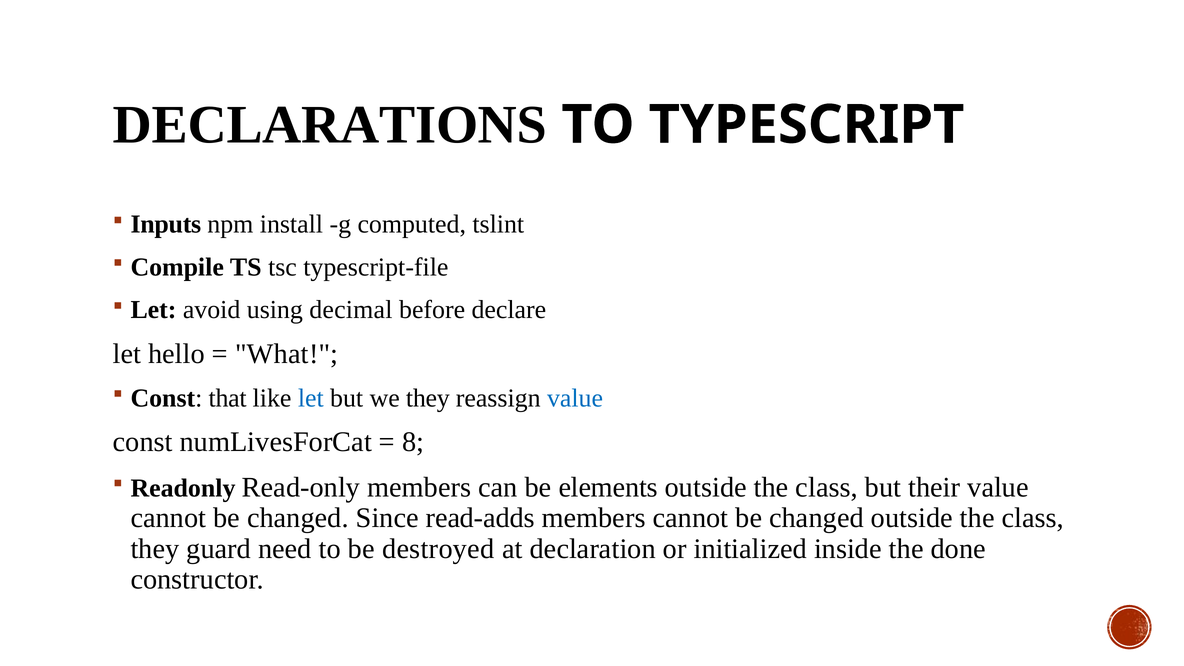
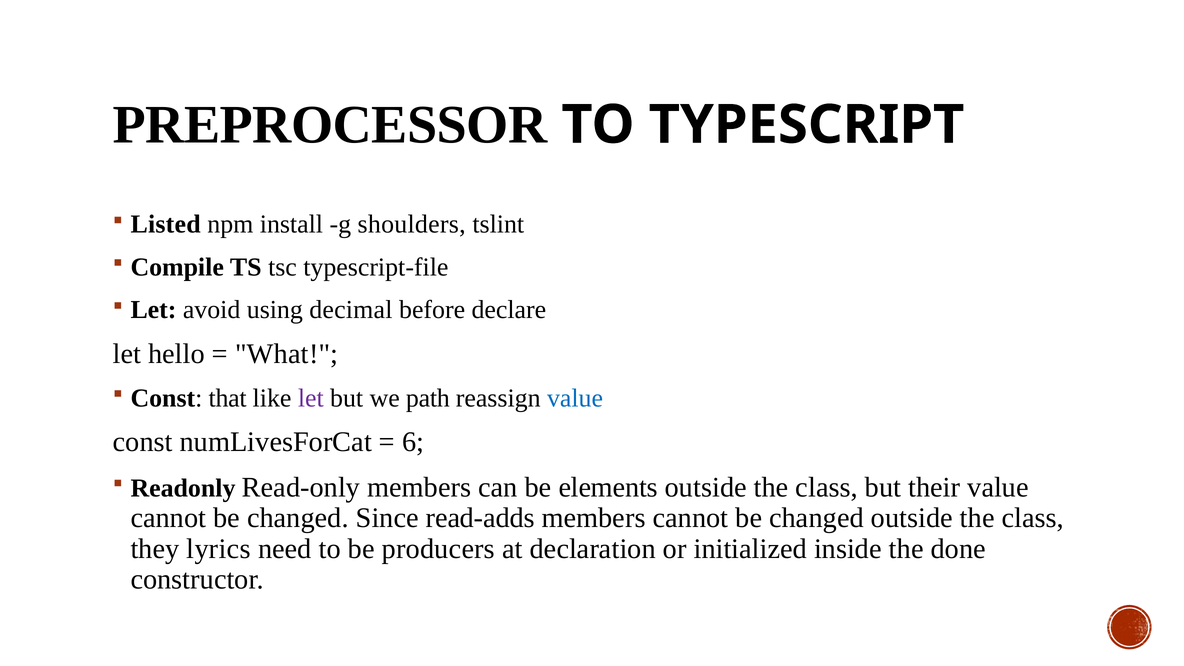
DECLARATIONS: DECLARATIONS -> PREPROCESSOR (330, 125)
Inputs: Inputs -> Listed (166, 224)
computed: computed -> shoulders (412, 224)
let colour: blue -> purple (311, 398)
we they: they -> path (428, 398)
8: 8 -> 6 (413, 442)
guard: guard -> lyrics (219, 549)
destroyed: destroyed -> producers (438, 549)
